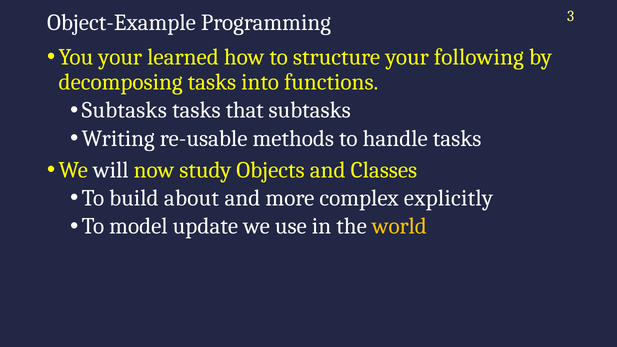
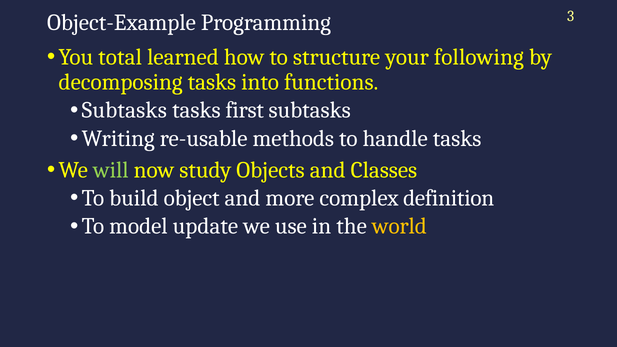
You your: your -> total (120, 57)
that: that -> first (245, 110)
will colour: white -> light green (111, 170)
about: about -> object (192, 198)
explicitly: explicitly -> definition (449, 198)
